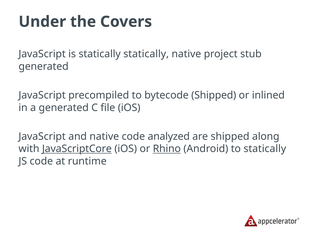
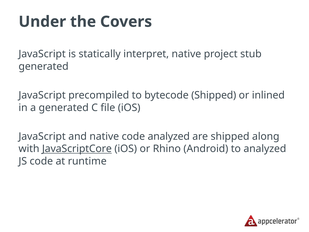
statically statically: statically -> interpret (146, 54)
Rhino underline: present -> none (167, 149)
to statically: statically -> analyzed (265, 149)
